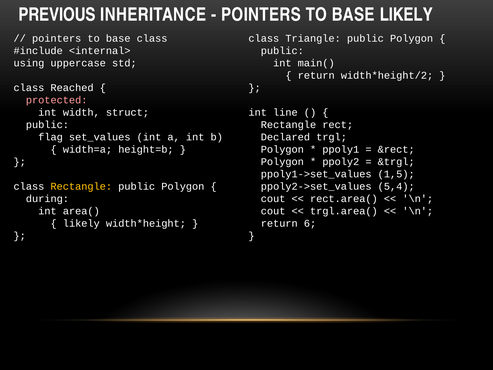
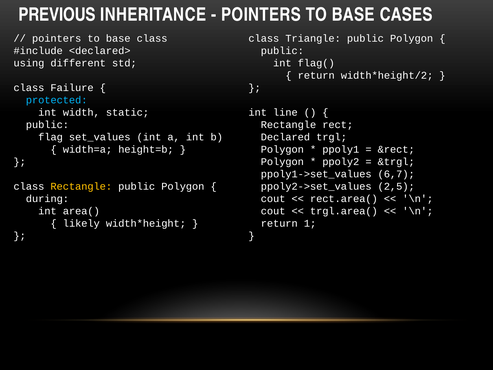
BASE LIKELY: LIKELY -> CASES (406, 15)
<internal>: <internal> -> <declared> (100, 51)
uppercase: uppercase -> different (78, 63)
main(: main( -> flag( (316, 63)
Reached: Reached -> Failure (72, 88)
protected colour: pink -> light blue (57, 100)
struct: struct -> static (127, 112)
1,5: 1,5 -> 6,7 (396, 174)
5,4: 5,4 -> 2,5 (396, 186)
6: 6 -> 1 (310, 223)
